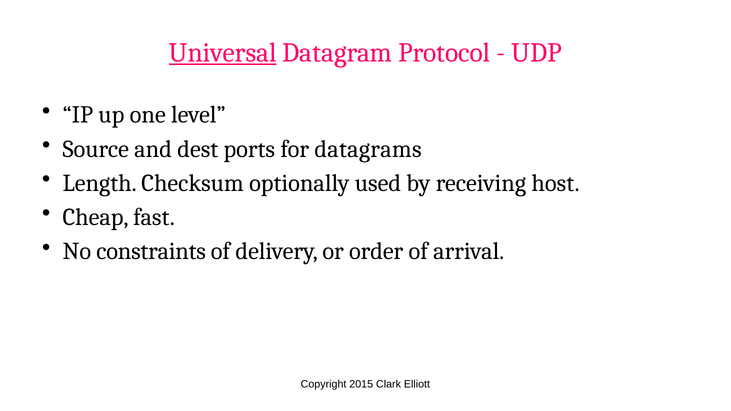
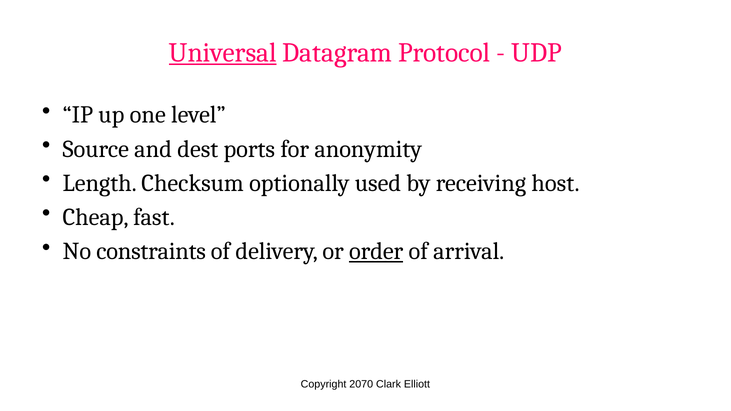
datagrams: datagrams -> anonymity (368, 149)
order underline: none -> present (376, 252)
2015: 2015 -> 2070 (361, 384)
